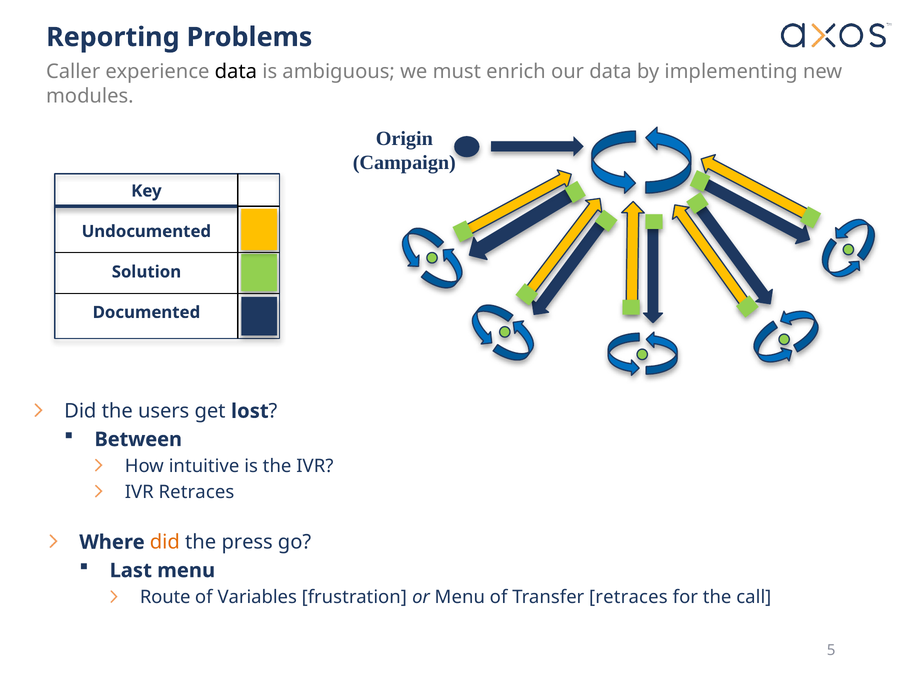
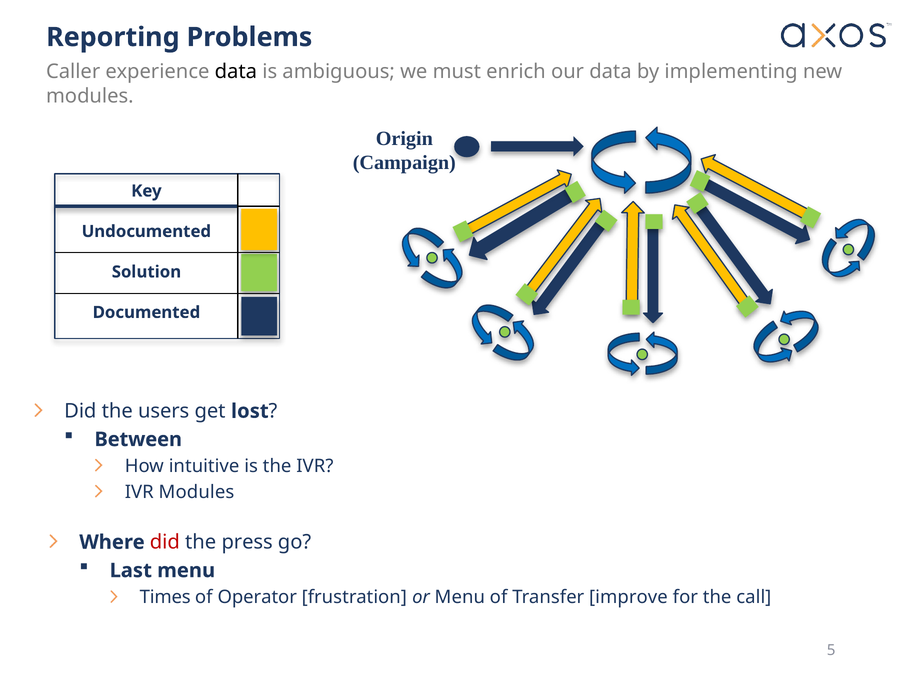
IVR Retraces: Retraces -> Modules (196, 493)
did colour: orange -> red (165, 543)
Route: Route -> Times (165, 598)
Variables: Variables -> Operator (257, 598)
Transfer retraces: retraces -> improve (628, 598)
